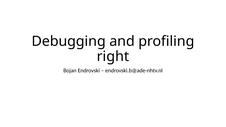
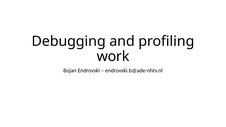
right: right -> work (113, 56)
